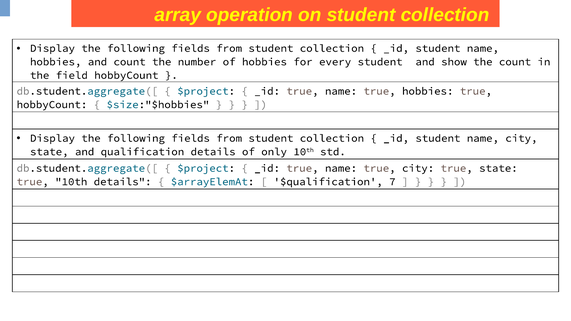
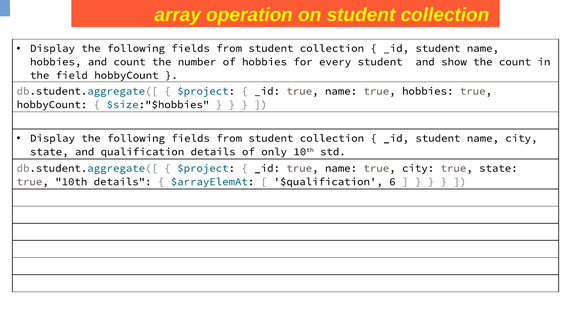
7: 7 -> 6 (392, 182)
